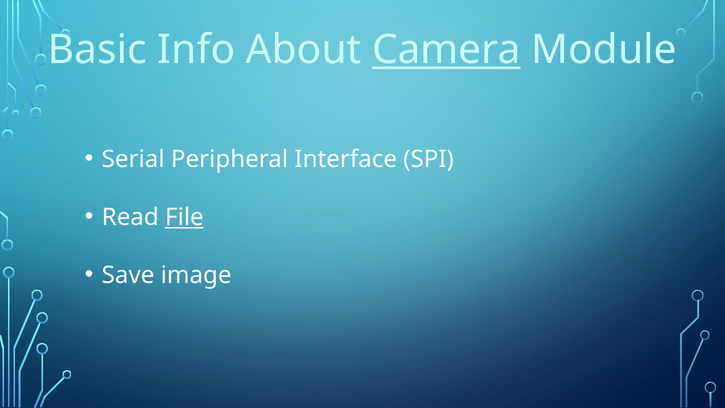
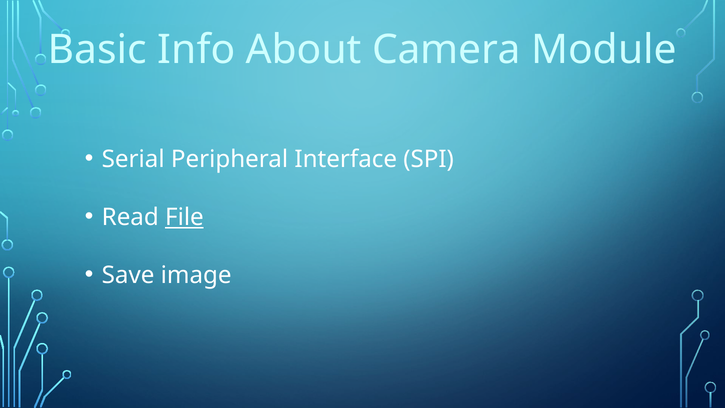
Camera underline: present -> none (446, 50)
